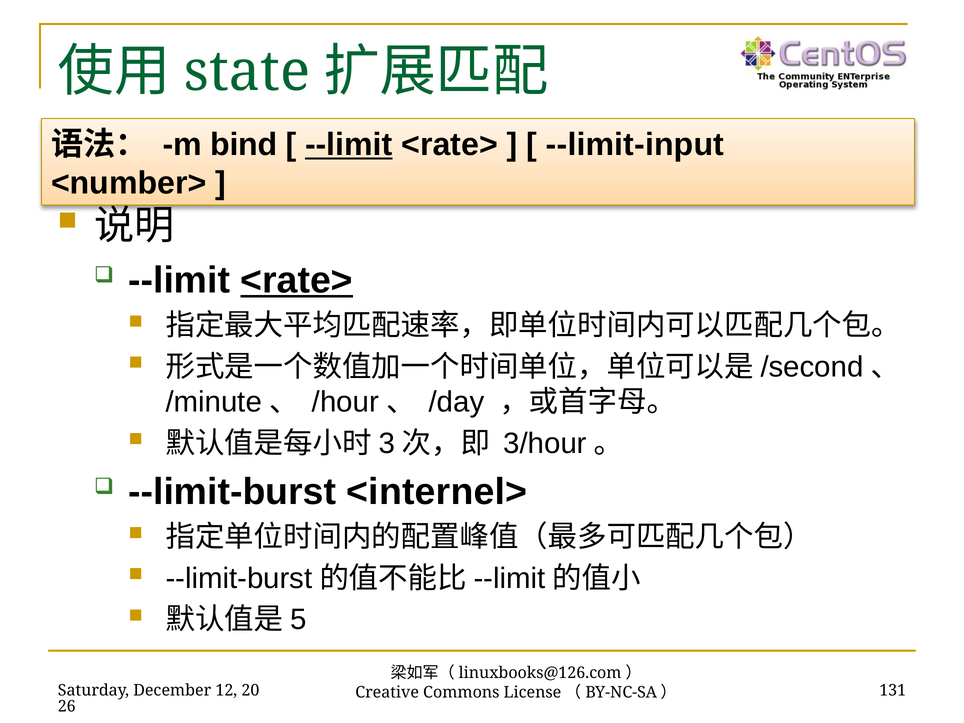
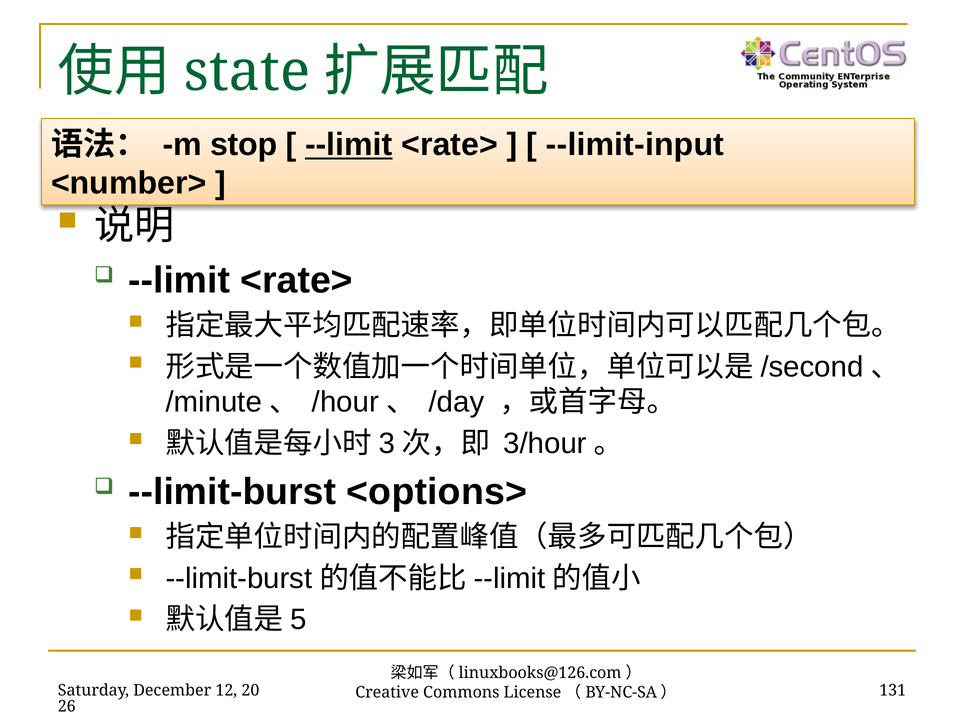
bind: bind -> stop (244, 145)
<rate> underline: present -> none (297, 280)
<internel>: <internel> -> <options> (437, 492)
